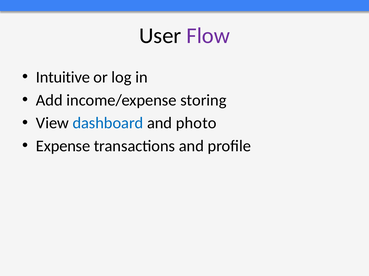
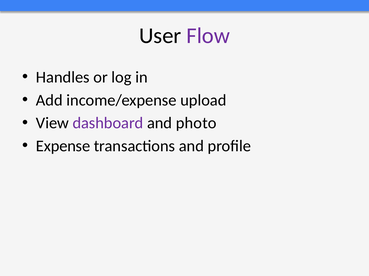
Intuitive: Intuitive -> Handles (63, 77)
storing: storing -> upload (203, 100)
dashboard colour: blue -> purple (108, 123)
